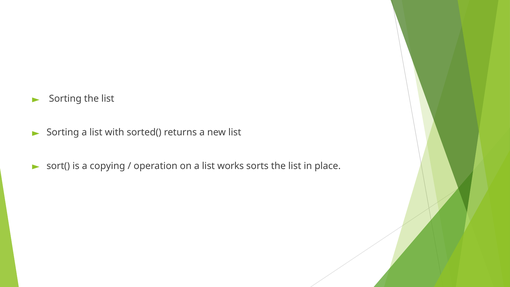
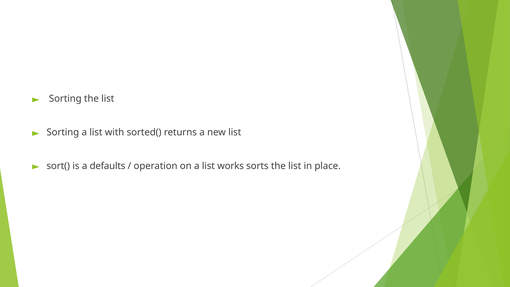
copying: copying -> defaults (108, 166)
